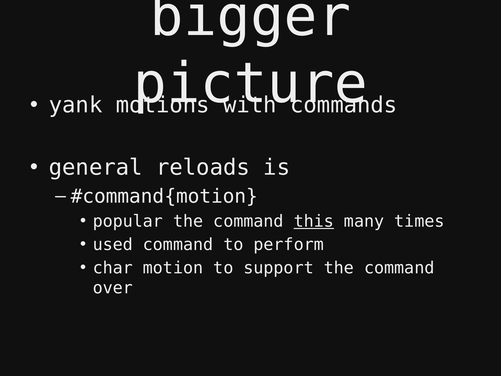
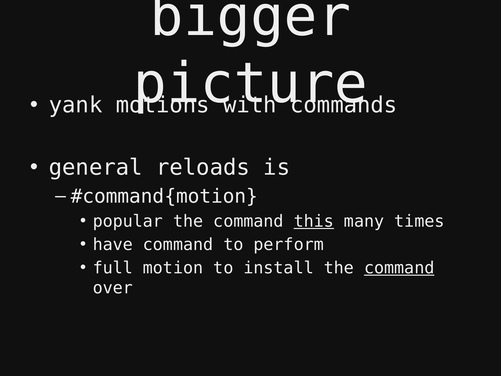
used: used -> have (113, 244)
char: char -> full (113, 268)
support: support -> install (279, 268)
command underline: none -> present (399, 268)
